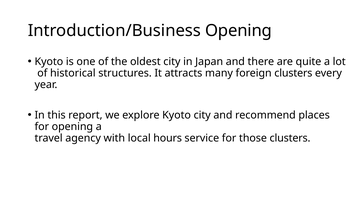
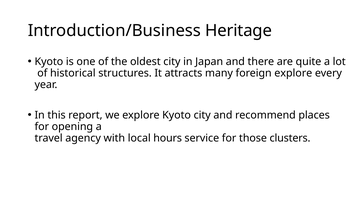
Introduction/Business Opening: Opening -> Heritage (239, 31)
foreign clusters: clusters -> explore (293, 73)
